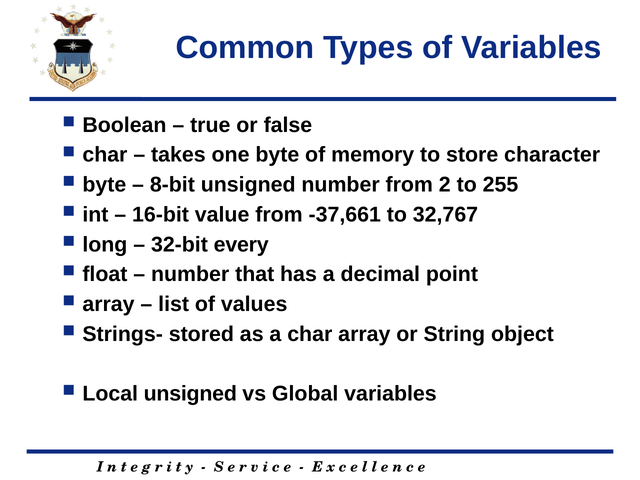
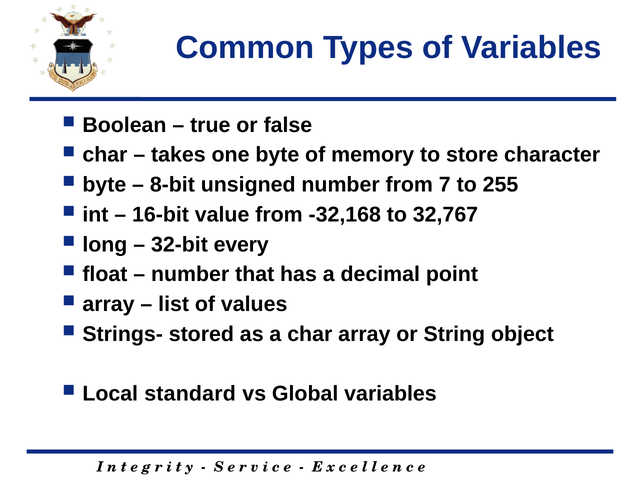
2: 2 -> 7 (445, 185)
-37,661: -37,661 -> -32,168 (345, 215)
Local unsigned: unsigned -> standard (190, 394)
